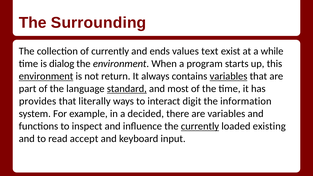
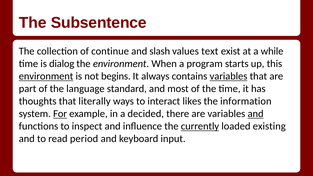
Surrounding: Surrounding -> Subsentence (99, 23)
of currently: currently -> continue (110, 51)
ends: ends -> slash (160, 51)
return: return -> begins (116, 76)
standard underline: present -> none (127, 89)
provides: provides -> thoughts (38, 101)
digit: digit -> likes (192, 101)
For underline: none -> present (60, 114)
and underline: none -> present (256, 114)
accept: accept -> period (84, 139)
